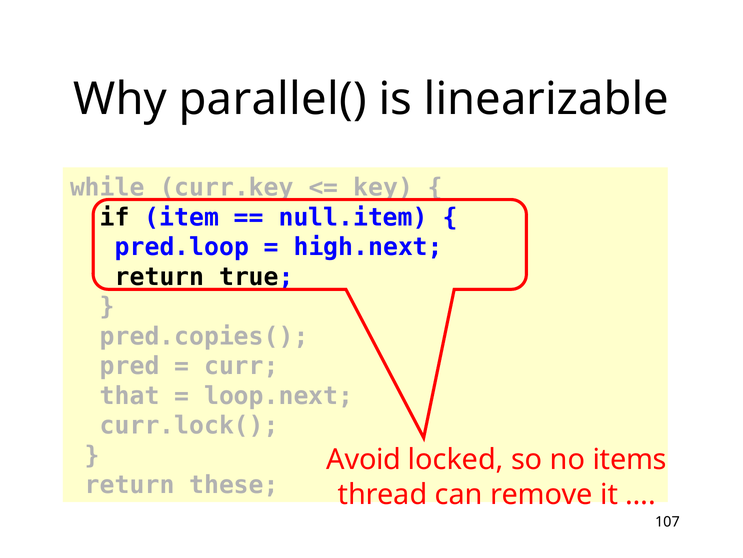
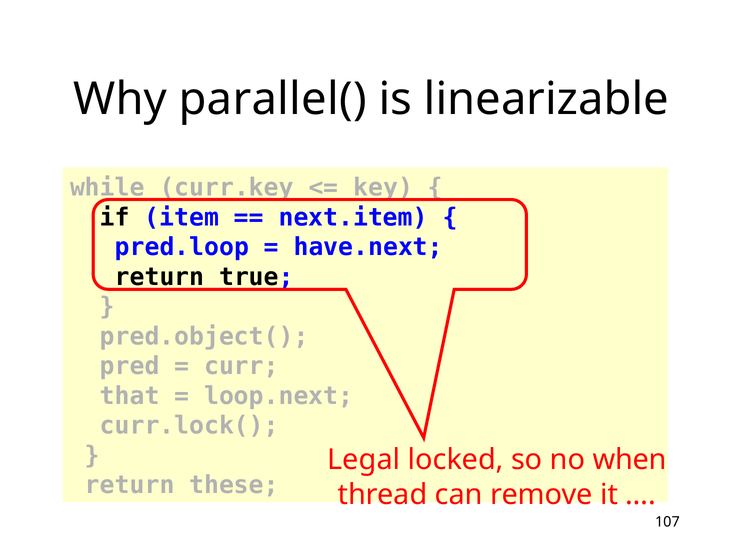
null.item: null.item -> next.item (353, 217)
high.next: high.next -> have.next (368, 247)
pred.copies(: pred.copies( -> pred.object( (204, 336)
Avoid: Avoid -> Legal (364, 459)
items: items -> when (630, 459)
